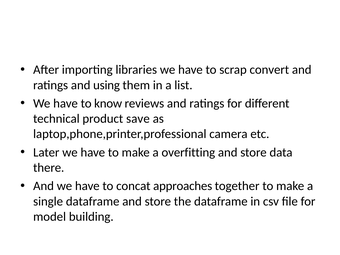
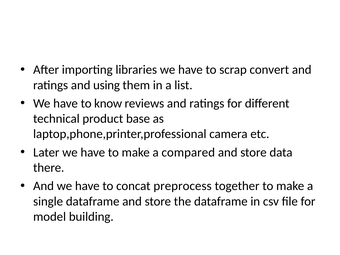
save: save -> base (138, 119)
overfitting: overfitting -> compared (188, 152)
approaches: approaches -> preprocess (183, 186)
